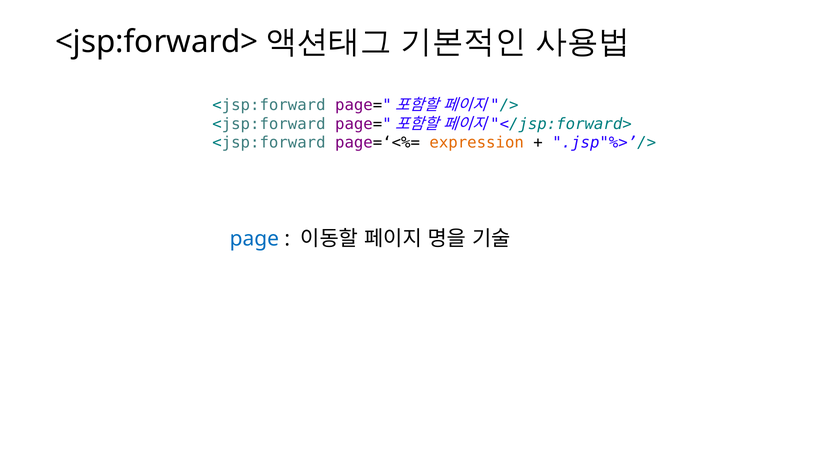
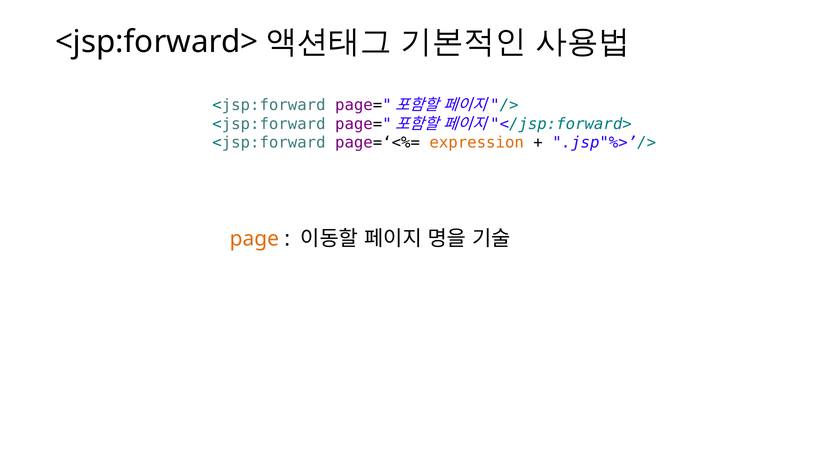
page colour: blue -> orange (254, 239)
